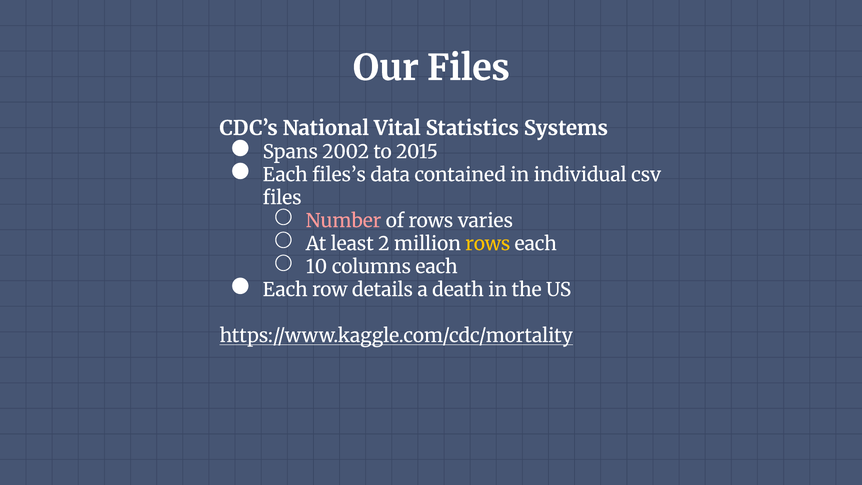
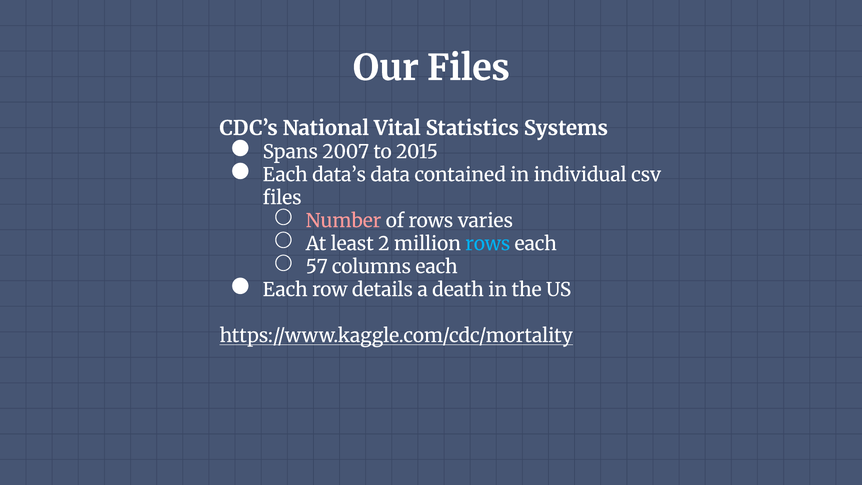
2002: 2002 -> 2007 (346, 152)
files’s: files’s -> data’s (339, 175)
rows colour: yellow -> light blue (488, 244)
10: 10 -> 57 (317, 267)
